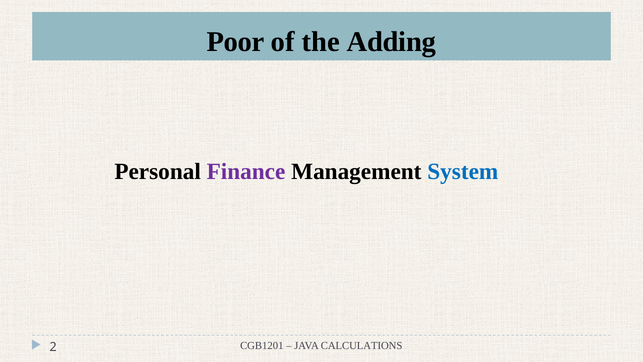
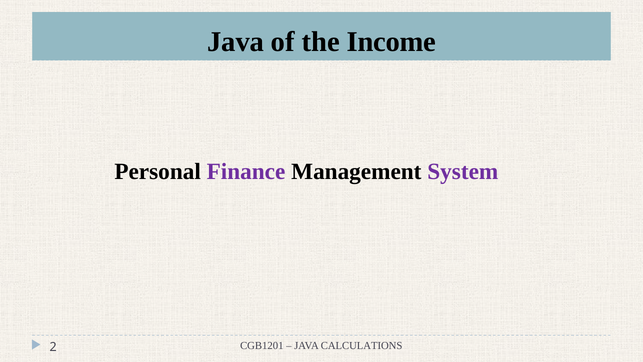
Poor: Poor -> Java (236, 42)
Adding: Adding -> Income (391, 42)
System colour: blue -> purple (463, 171)
